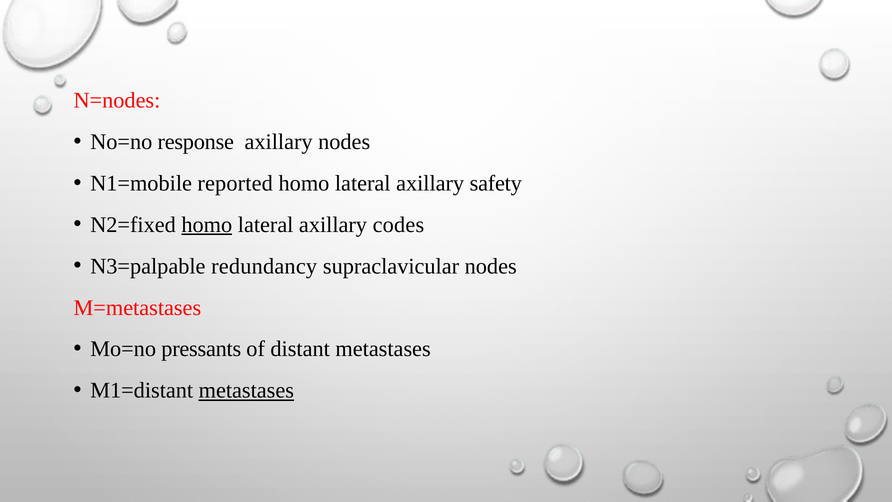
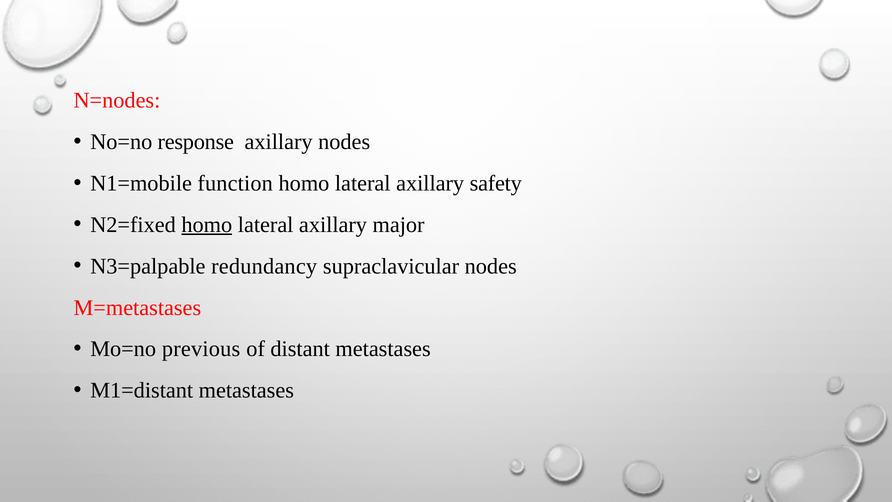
reported: reported -> function (235, 183)
codes: codes -> major (399, 225)
pressants: pressants -> previous (201, 349)
metastases underline: present -> none (246, 390)
